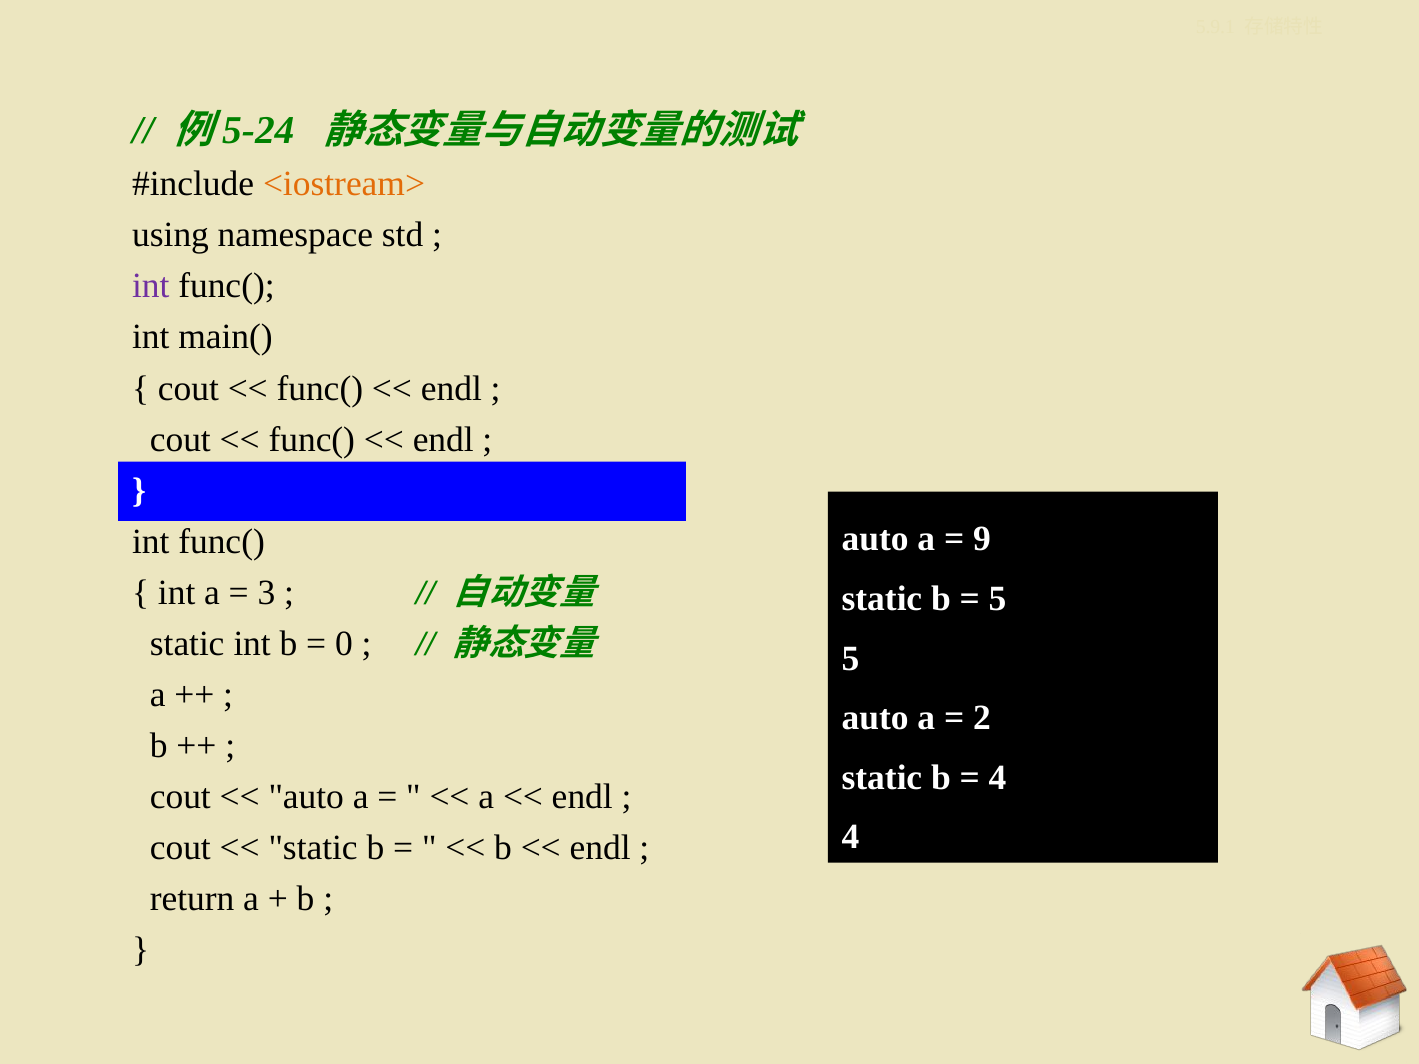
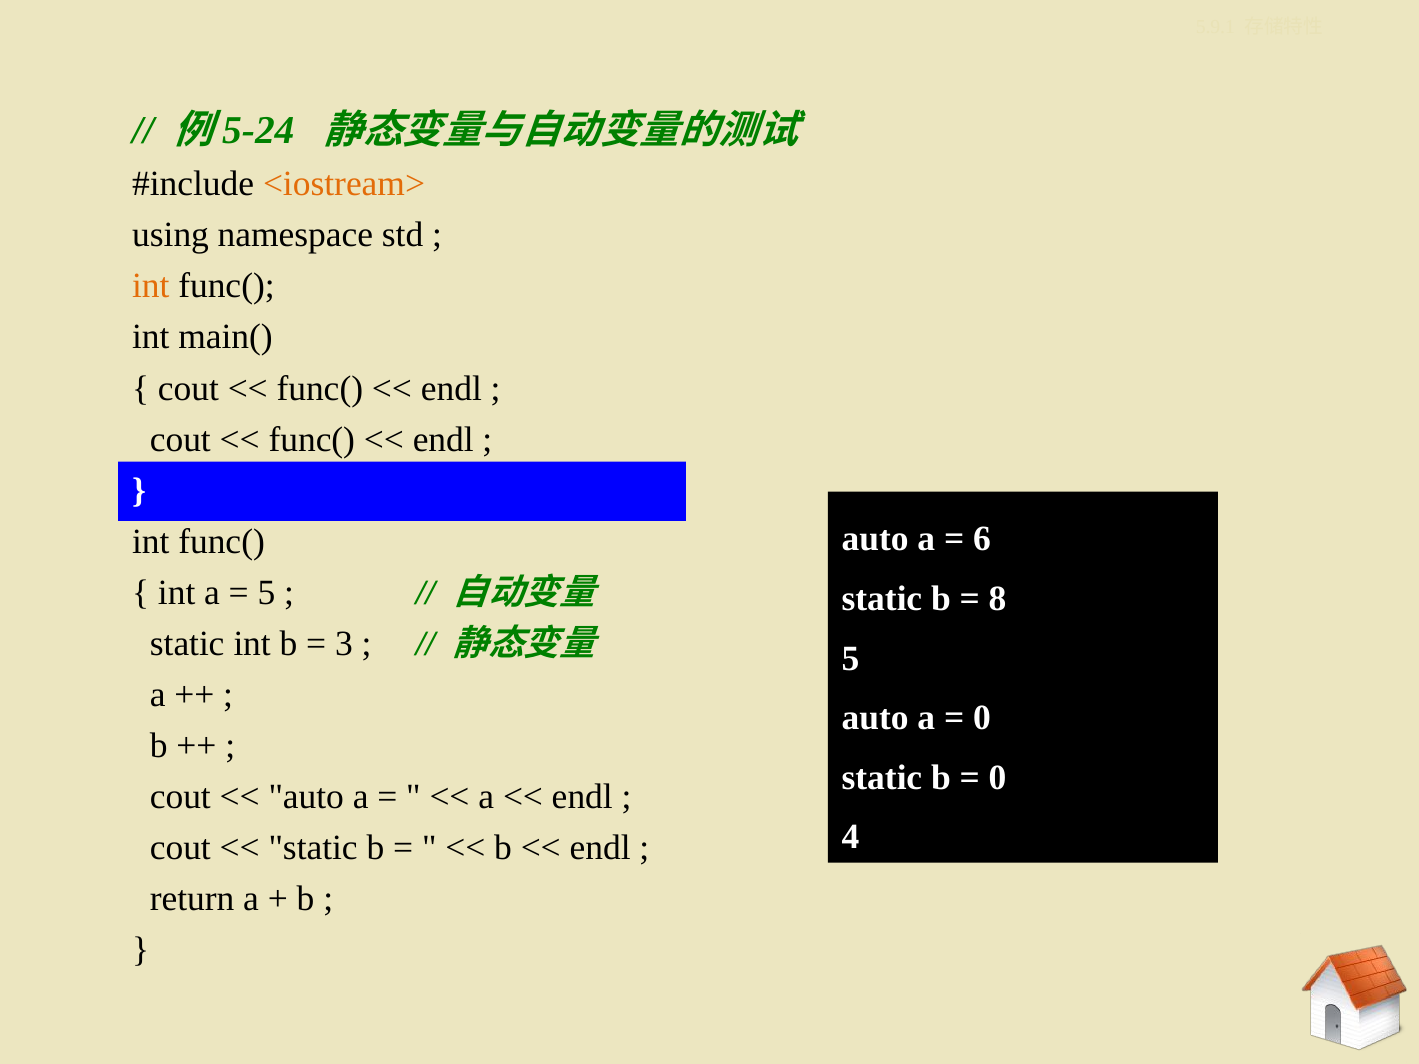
int colour: purple -> orange (151, 286)
9: 9 -> 6 (982, 539)
3: 3 -> 5 (266, 593)
5: 5 -> 8 (998, 599)
0: 0 -> 3 (344, 644)
2: 2 -> 0 (982, 718)
4: 4 -> 0 (998, 778)
